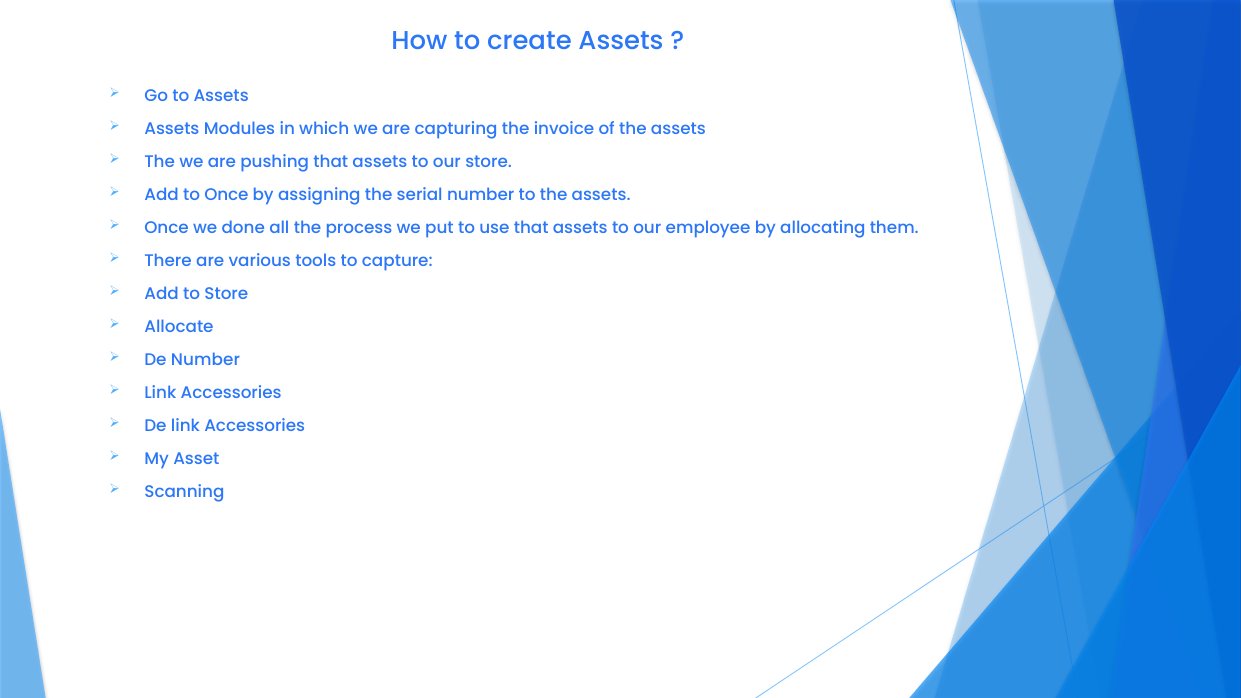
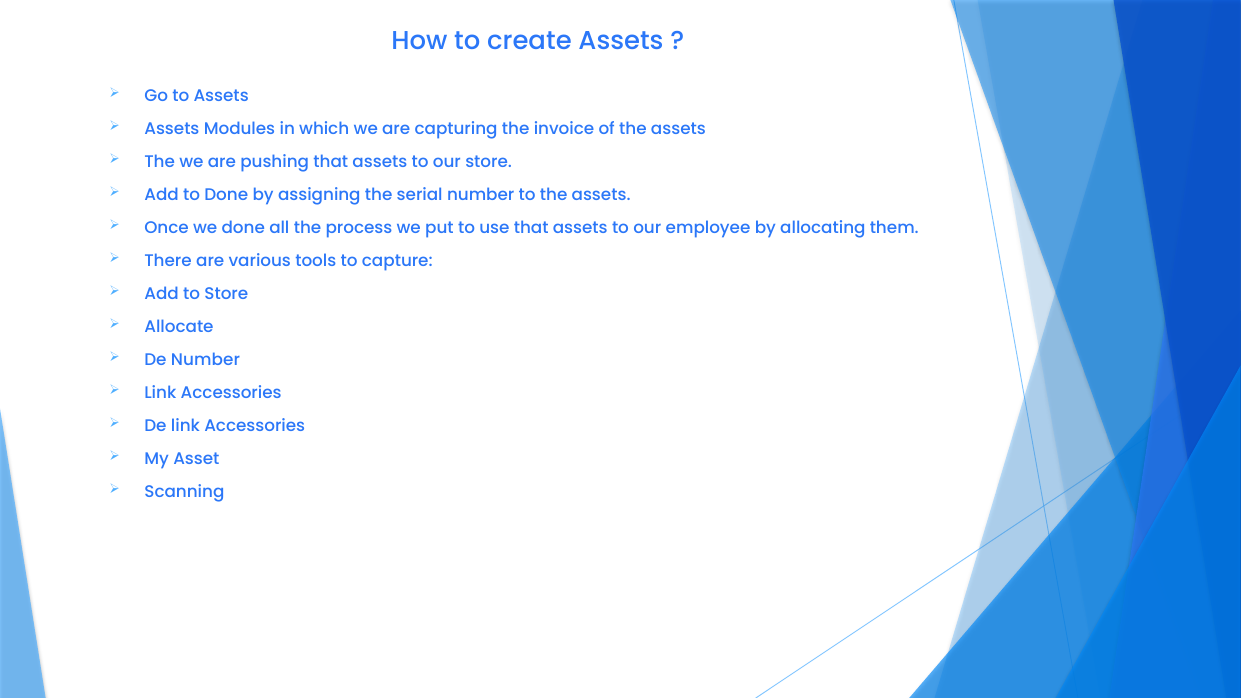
to Once: Once -> Done (226, 195)
